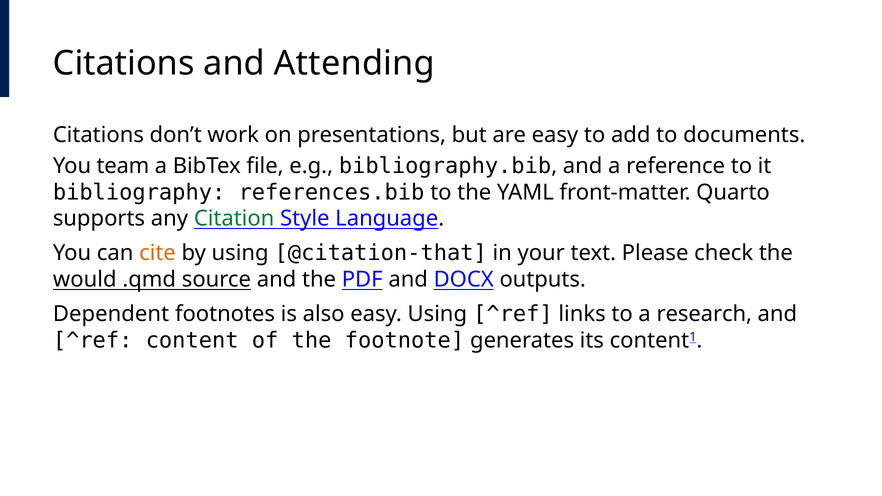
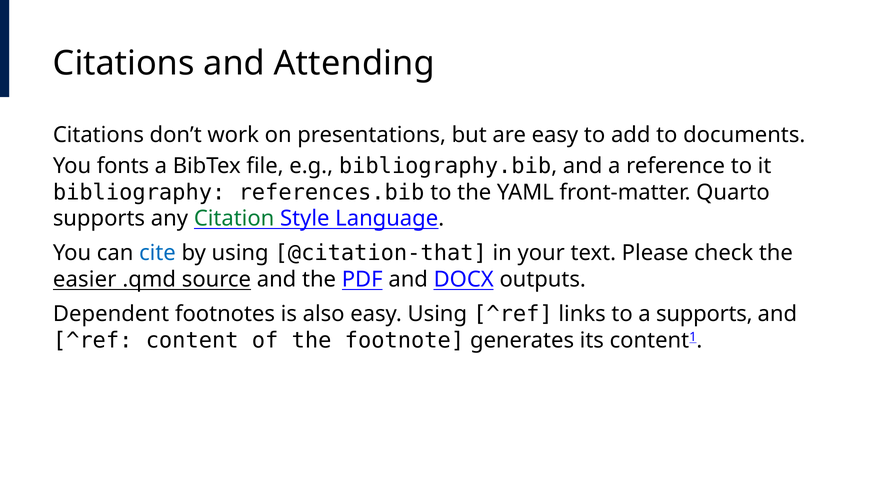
team: team -> fonts (123, 166)
cite colour: orange -> blue (157, 253)
would: would -> easier (85, 280)
a research: research -> supports (704, 314)
